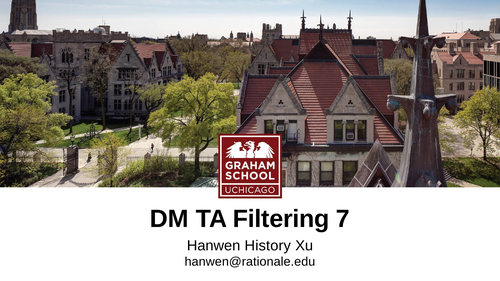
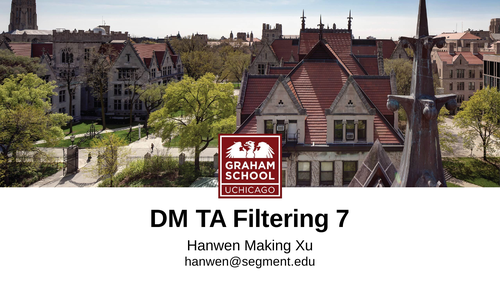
History: History -> Making (268, 246)
hanwen@rationale.edu: hanwen@rationale.edu -> hanwen@segment.edu (250, 262)
